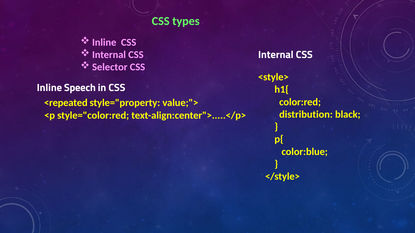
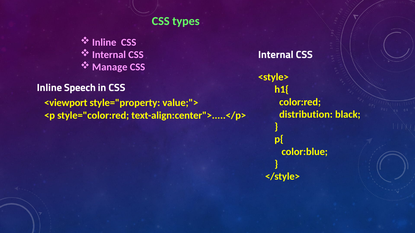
Selector: Selector -> Manage (110, 67)
<repeated: <repeated -> <viewport (66, 103)
